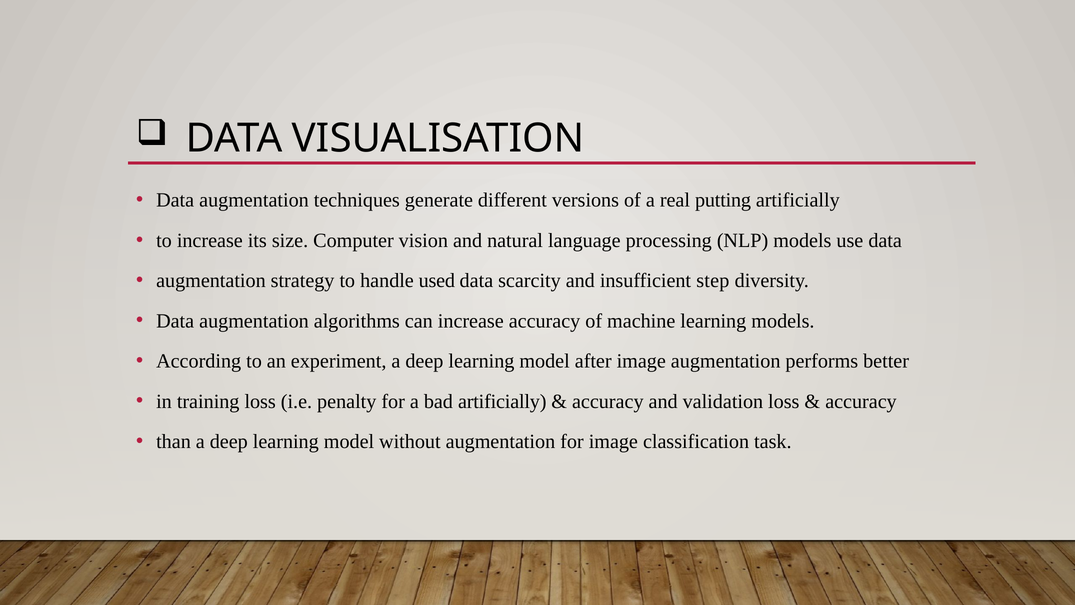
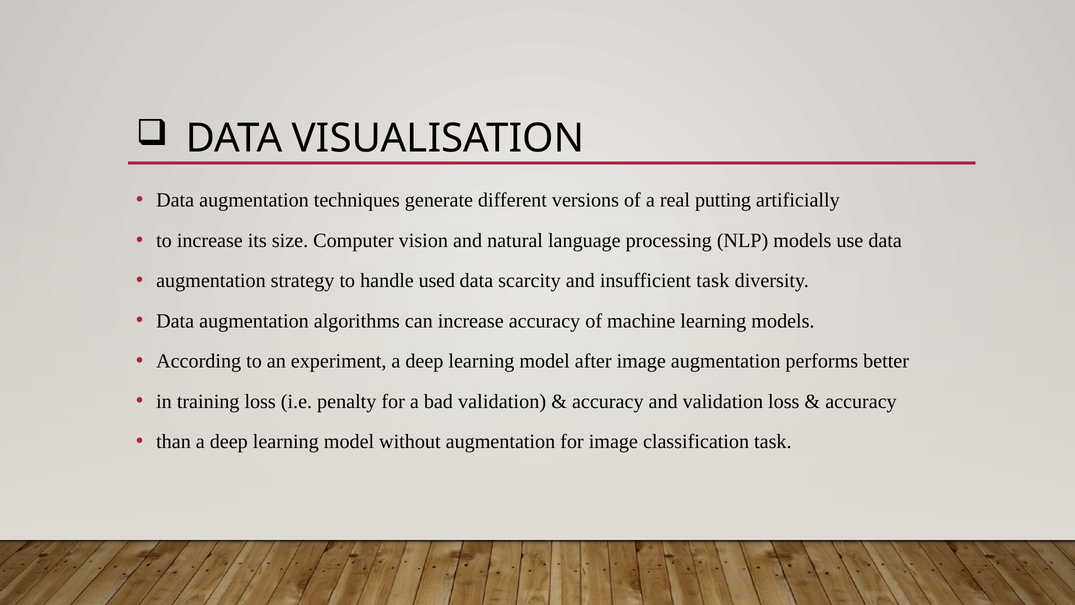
insufficient step: step -> task (713, 281)
bad artificially: artificially -> validation (502, 401)
